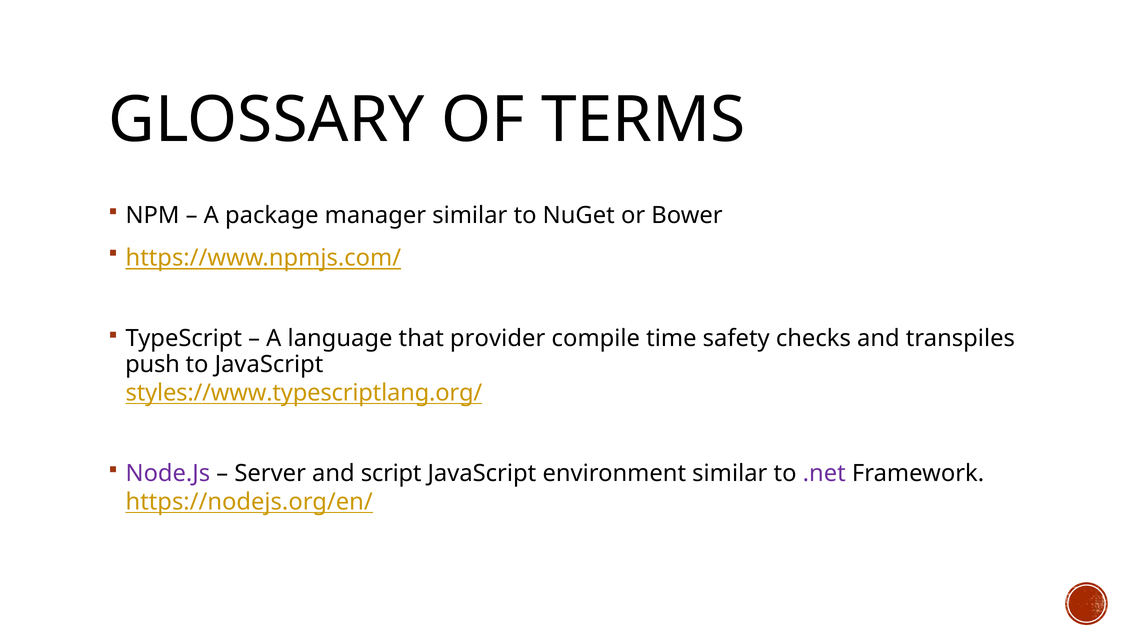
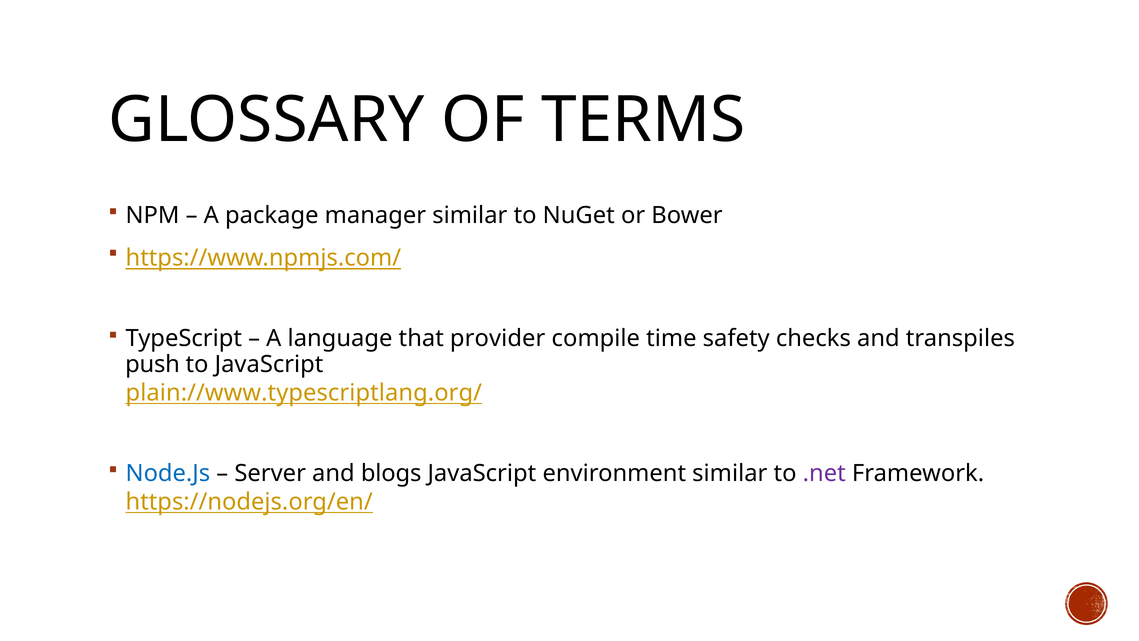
styles://www.typescriptlang.org/: styles://www.typescriptlang.org/ -> plain://www.typescriptlang.org/ (304, 393)
Node.Js colour: purple -> blue (168, 473)
script: script -> blogs (391, 473)
